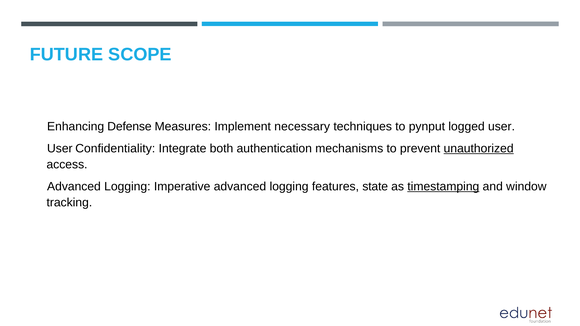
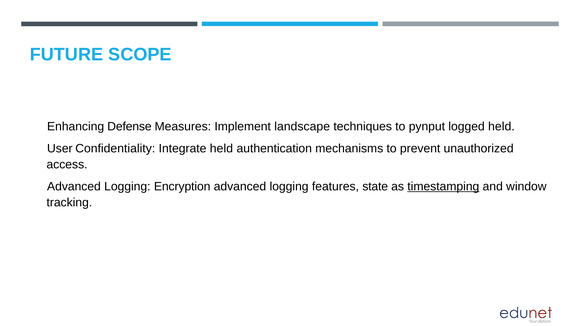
necessary: necessary -> landscape (302, 127)
logged user: user -> held (501, 127)
Integrate both: both -> held (221, 149)
unauthorized underline: present -> none (479, 149)
Imperative: Imperative -> Encryption (182, 187)
